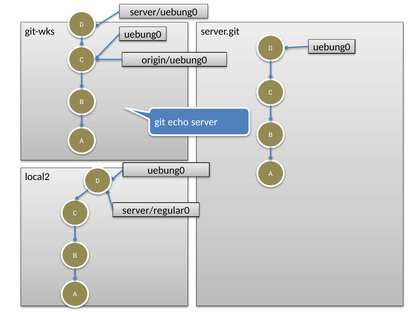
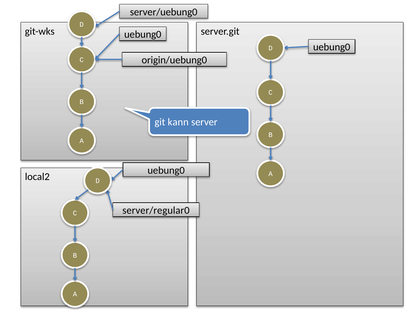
echo: echo -> kann (178, 122)
